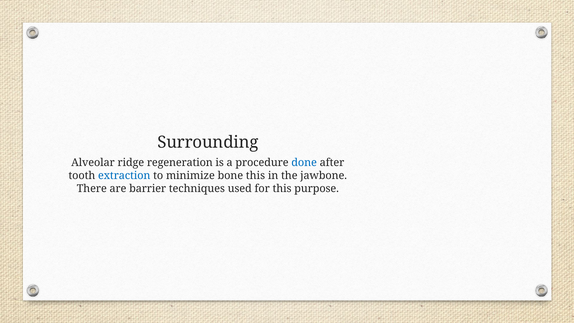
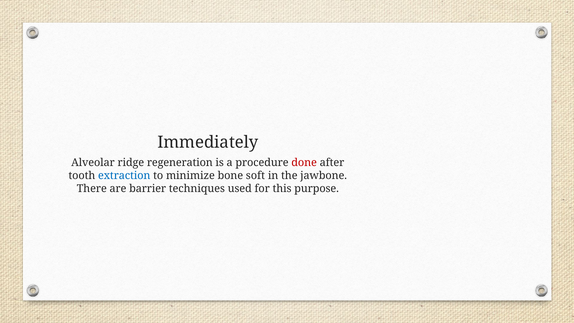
Surrounding: Surrounding -> Immediately (208, 142)
done colour: blue -> red (304, 163)
bone this: this -> soft (255, 176)
